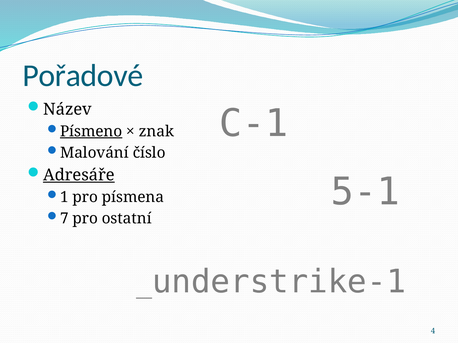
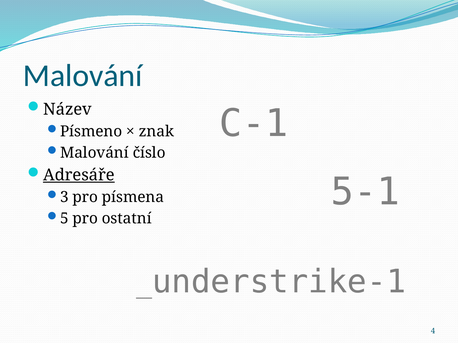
Pořadové: Pořadové -> Malování (83, 76)
Písmeno underline: present -> none (91, 132)
1: 1 -> 3 (64, 197)
7: 7 -> 5 (64, 219)
